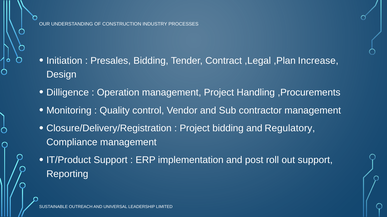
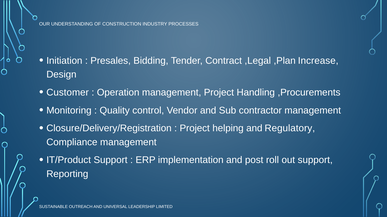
Dilligence: Dilligence -> Customer (68, 93)
Project bidding: bidding -> helping (228, 129)
